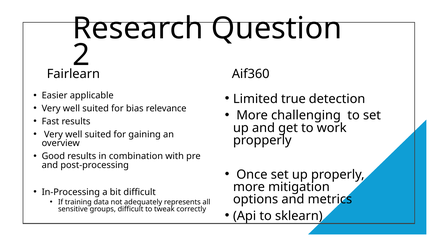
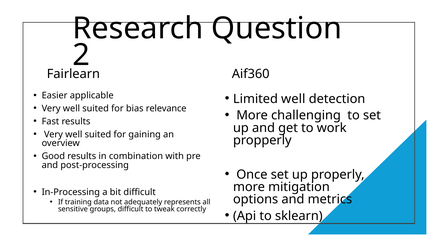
Limited true: true -> well (293, 99)
